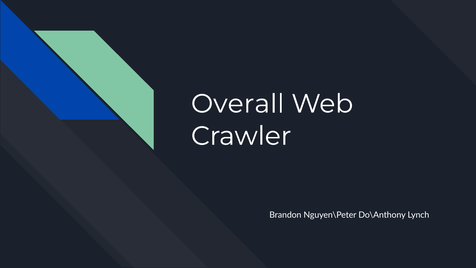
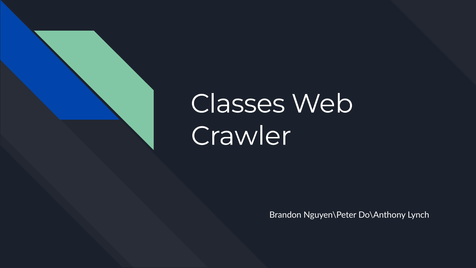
Overall: Overall -> Classes (238, 104)
